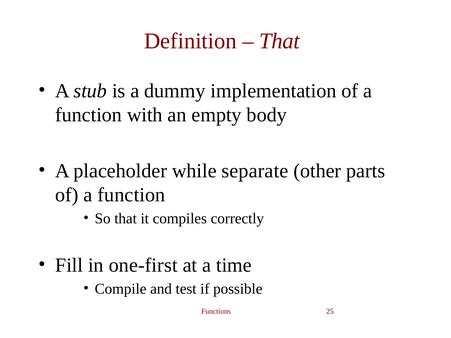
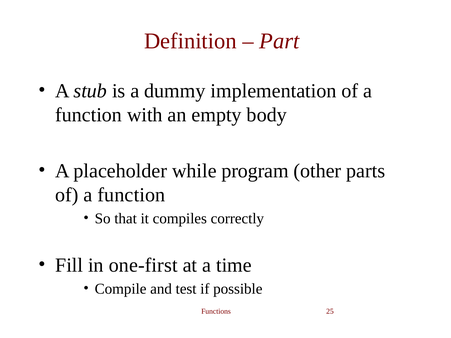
That: That -> Part (279, 41)
separate: separate -> program (255, 171)
